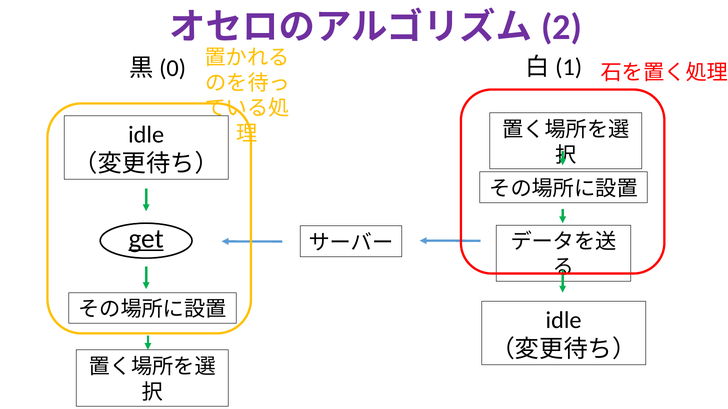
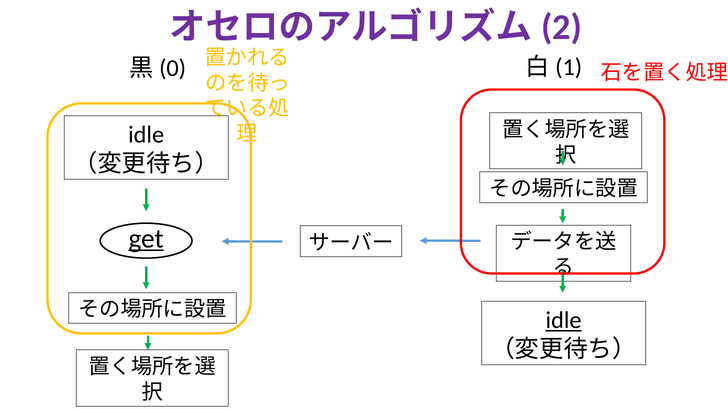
idle underline: none -> present (564, 321)
